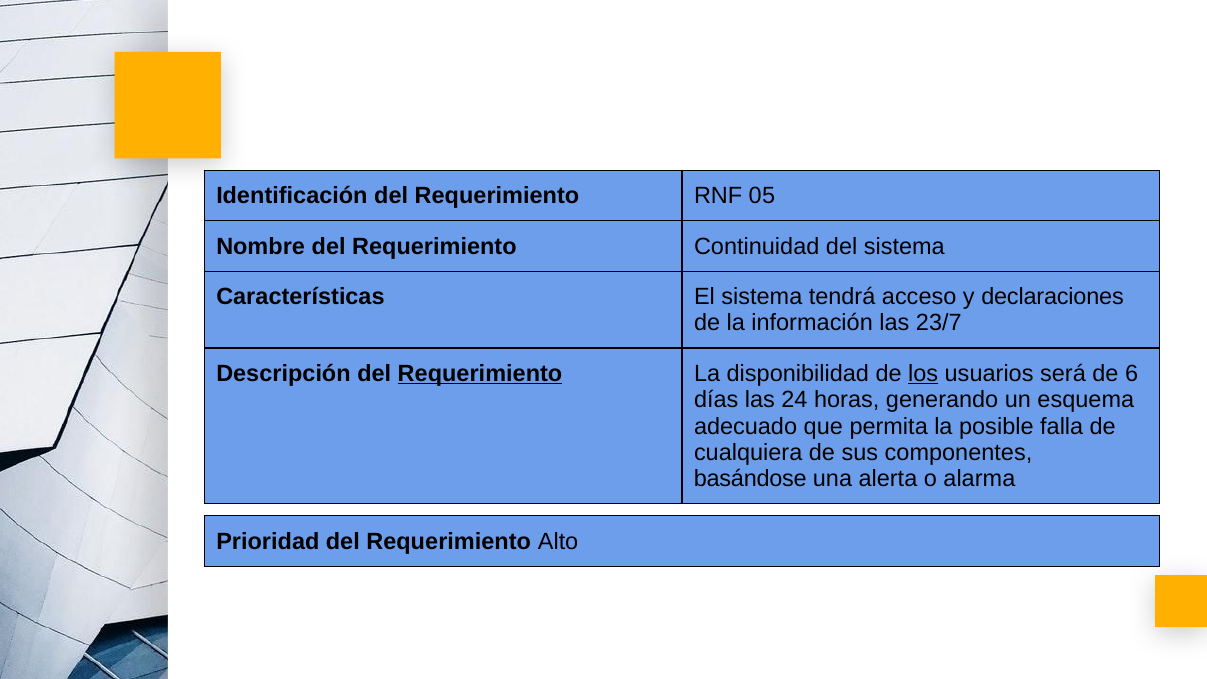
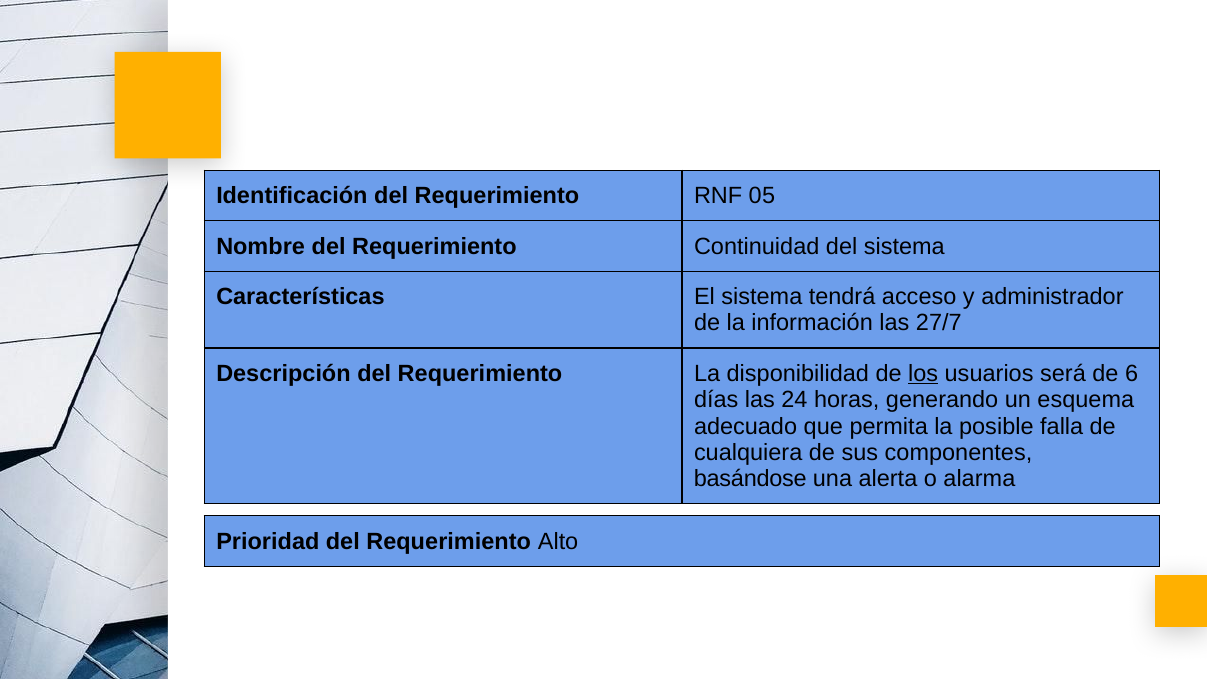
declaraciones: declaraciones -> administrador (1052, 297)
23/7: 23/7 -> 27/7 (939, 323)
Requerimiento underline: present -> none (480, 374)
